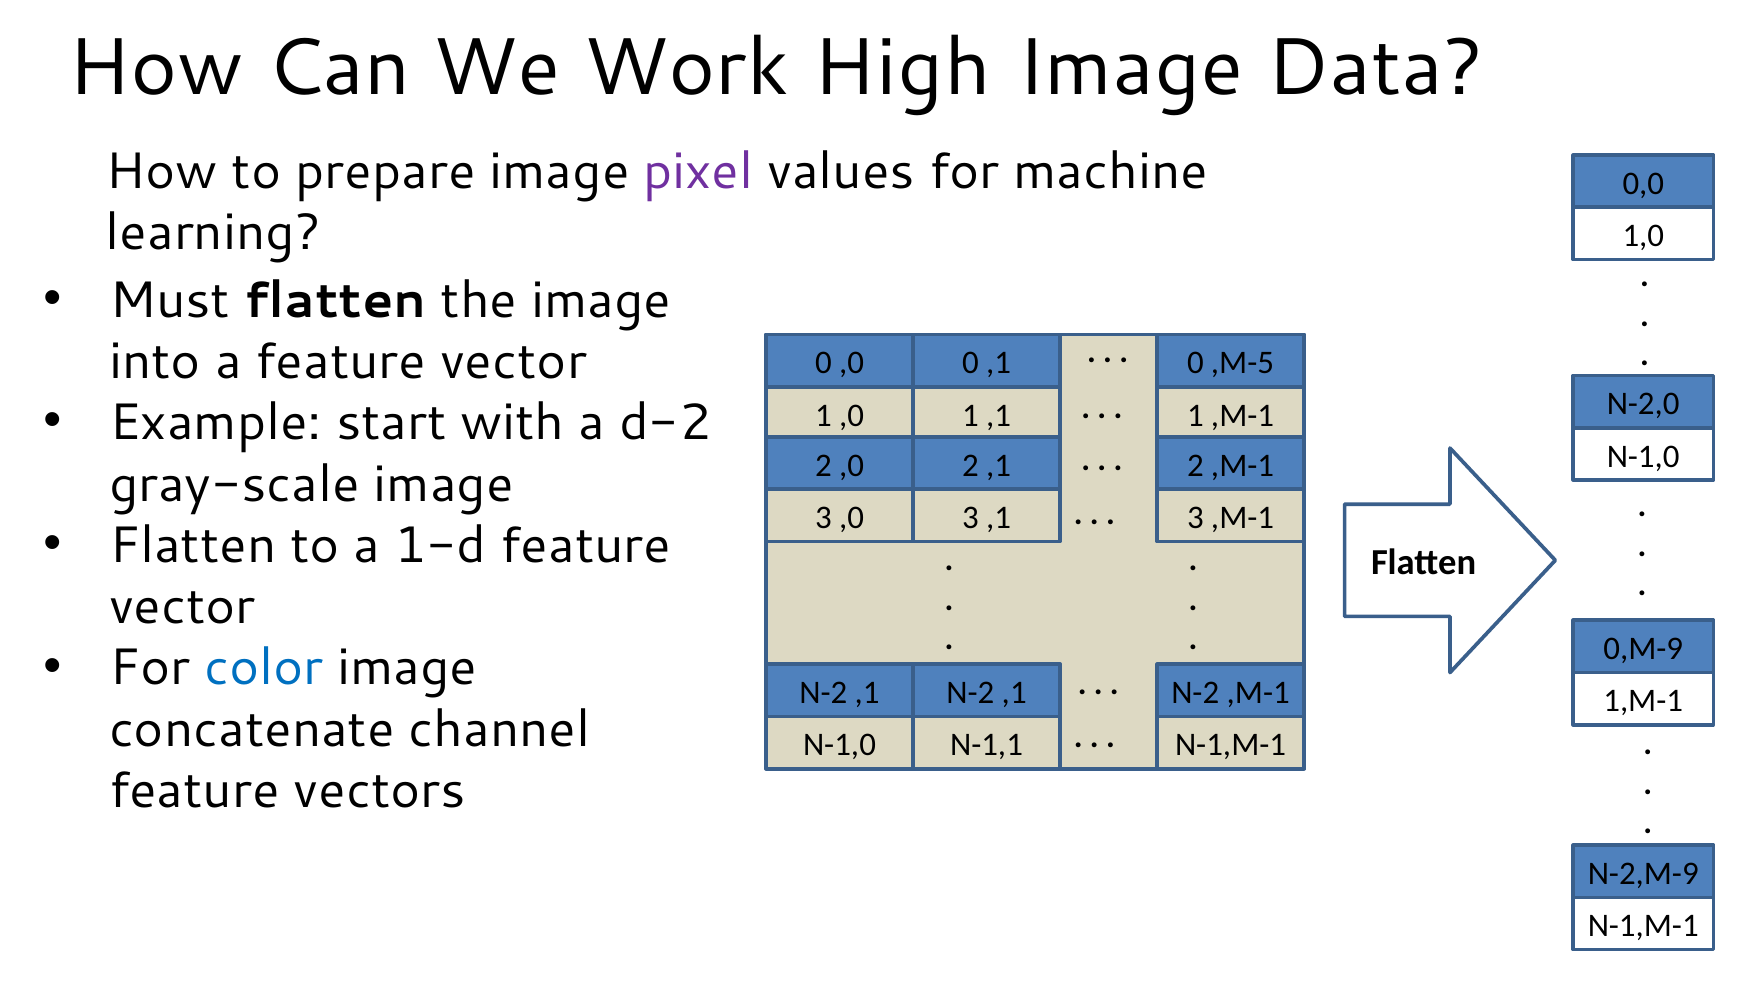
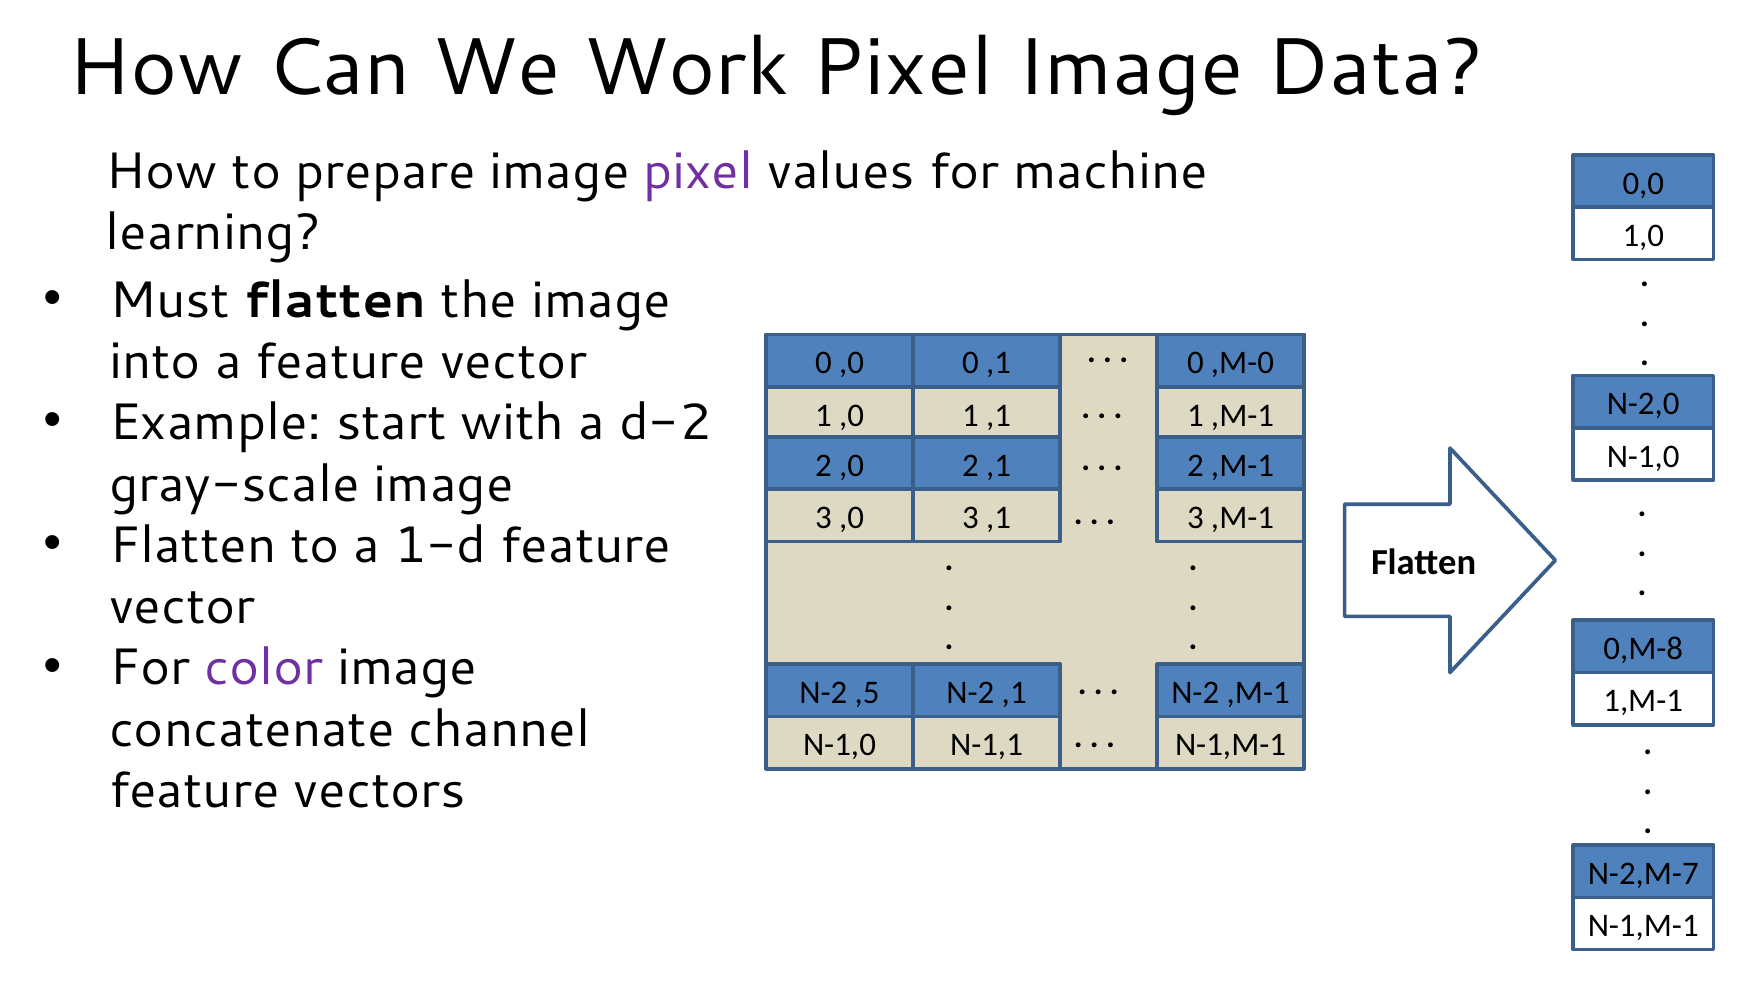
Work High: High -> Pixel (902, 68)
,M-5: ,M-5 -> ,M-0 (1243, 363)
0,M-9: 0,M-9 -> 0,M-8 (1643, 649)
color colour: blue -> purple (264, 668)
,1: ,1 -> ,5 (867, 693)
N-2,M-9: N-2,M-9 -> N-2,M-7 (1643, 874)
